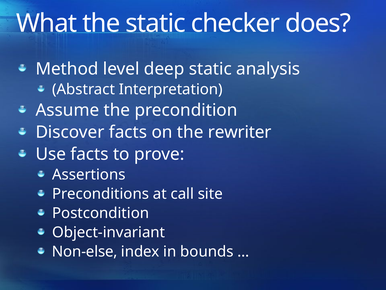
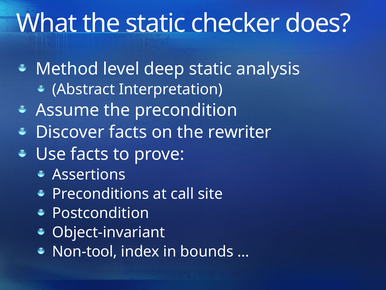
Non-else: Non-else -> Non-tool (85, 251)
